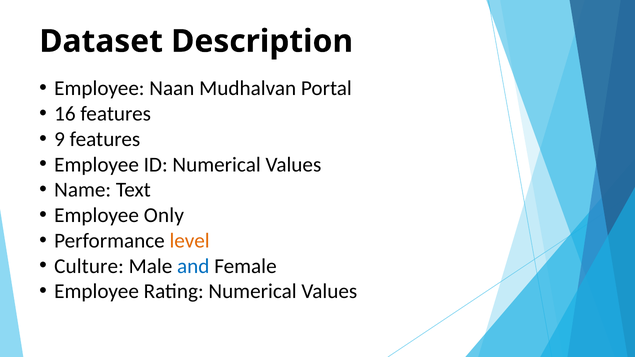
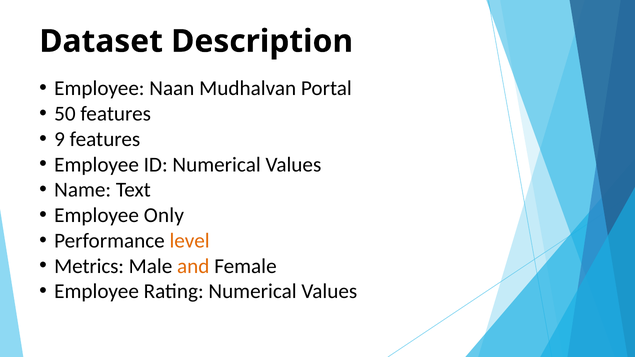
16: 16 -> 50 (65, 114)
Culture: Culture -> Metrics (89, 266)
and colour: blue -> orange (193, 266)
